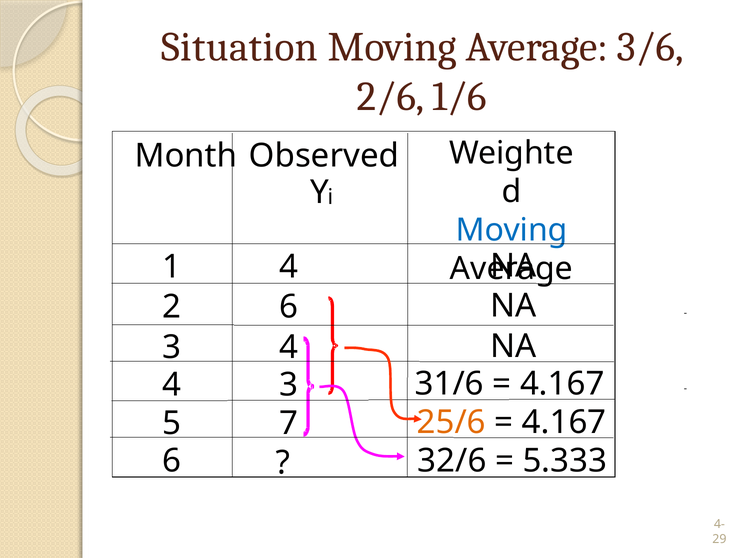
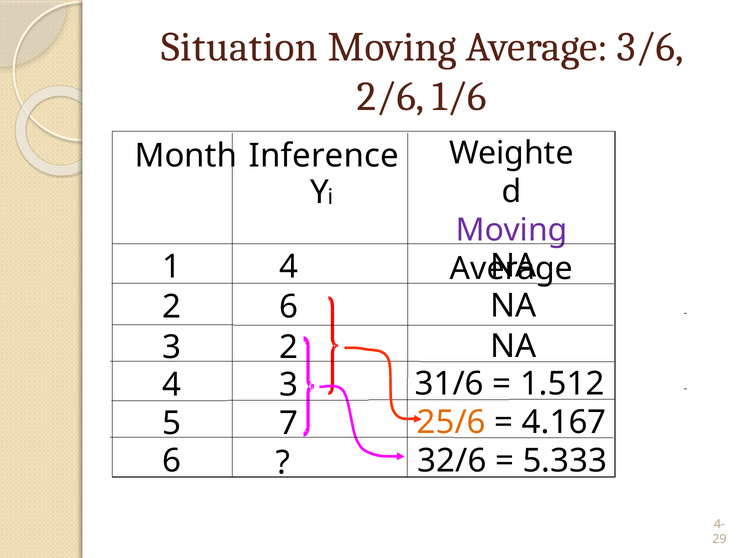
Observed: Observed -> Inference (324, 156)
Moving colour: blue -> purple (512, 230)
3 4: 4 -> 2 (289, 347)
4.167: 4.167 -> 1.512 (562, 384)
